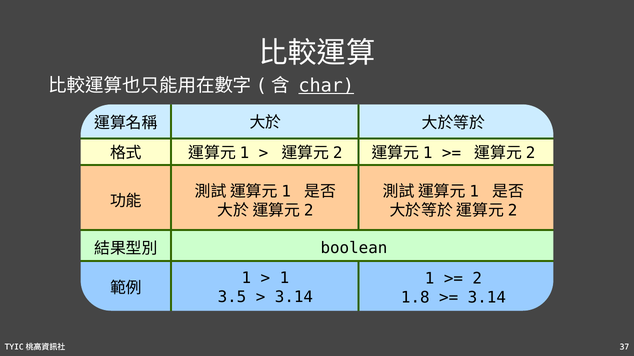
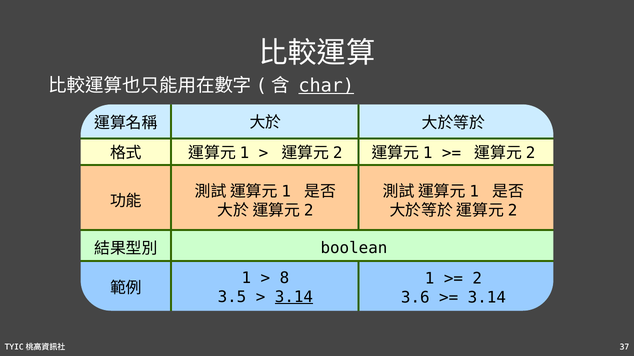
1: 1 -> 8 (284, 278)
3.14 underline: none -> present (294, 297)
1.8: 1.8 -> 3.6 (415, 298)
